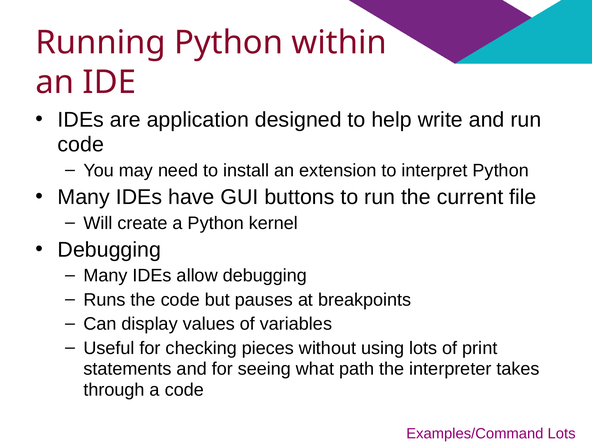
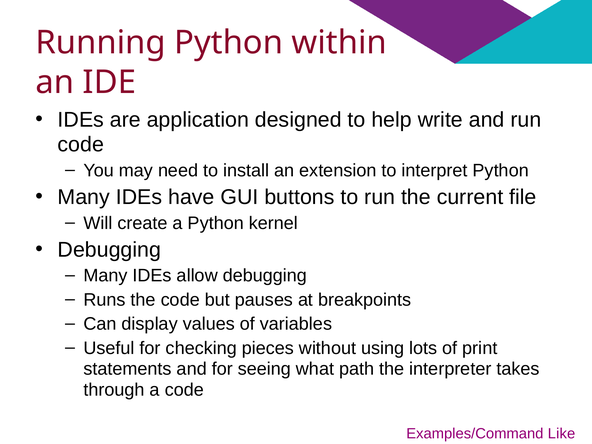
Examples/Command Lots: Lots -> Like (562, 433)
